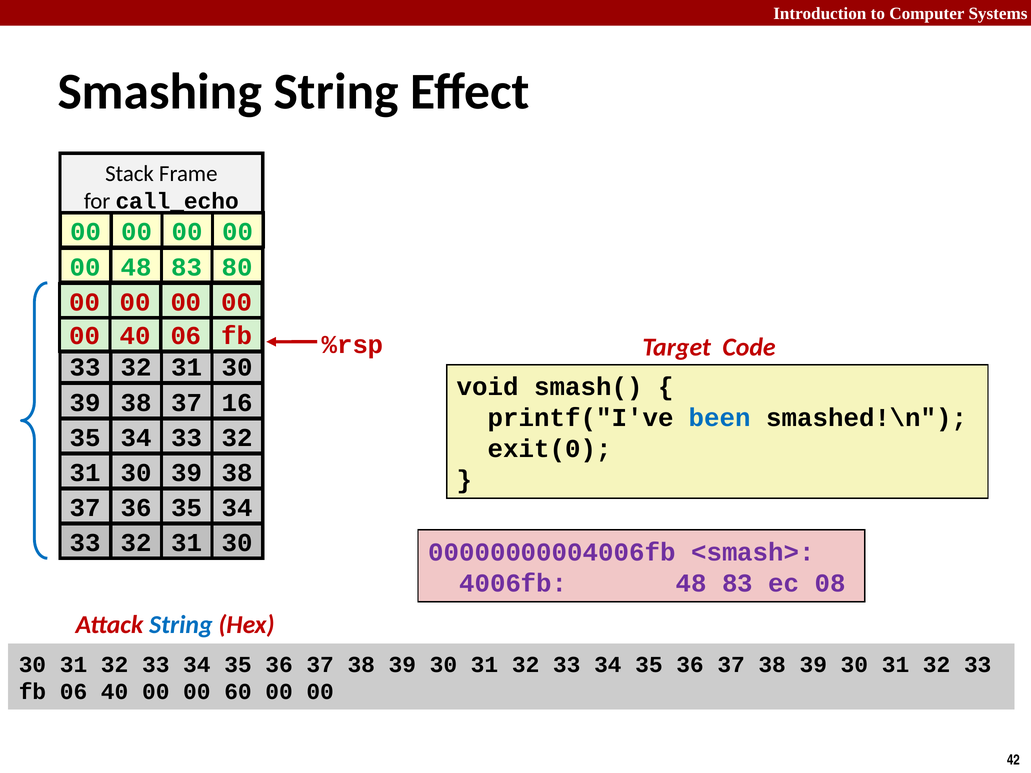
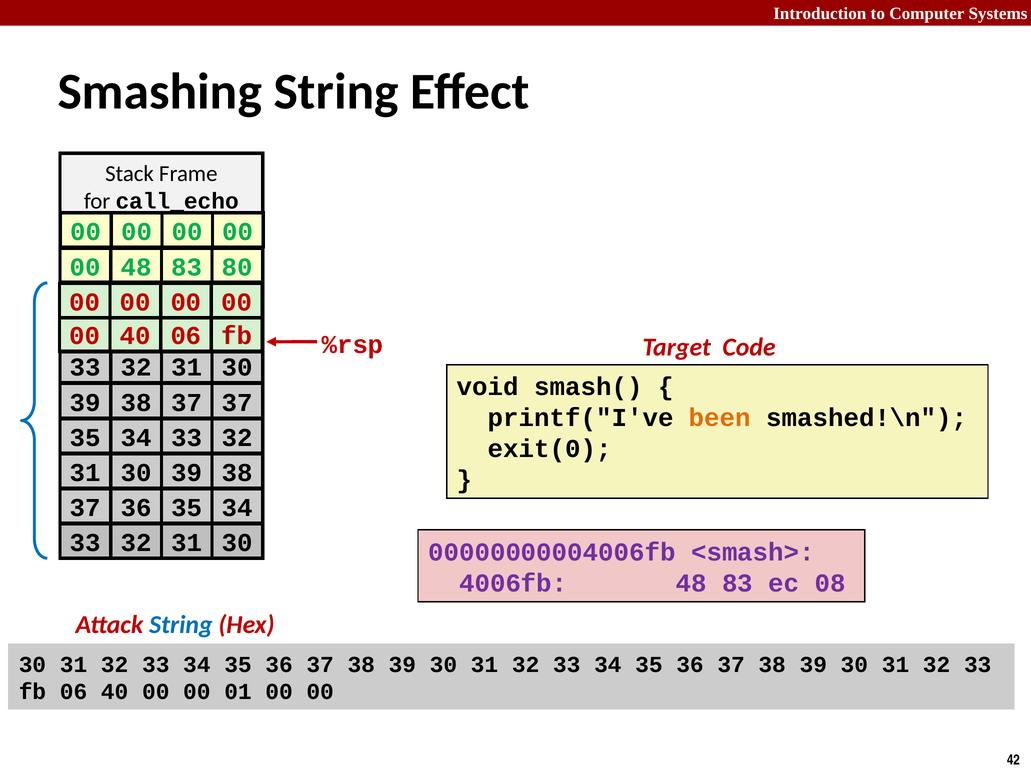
37 16: 16 -> 37 (237, 403)
been colour: blue -> orange (720, 418)
60: 60 -> 01 (238, 692)
